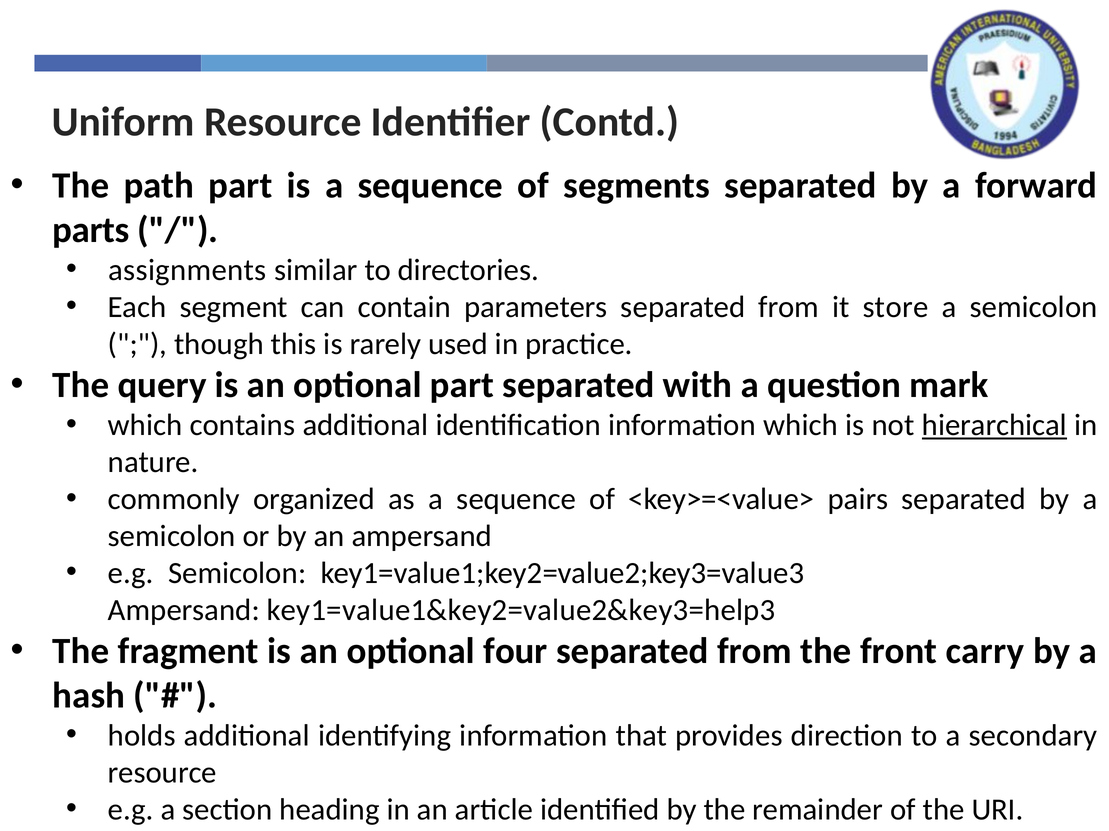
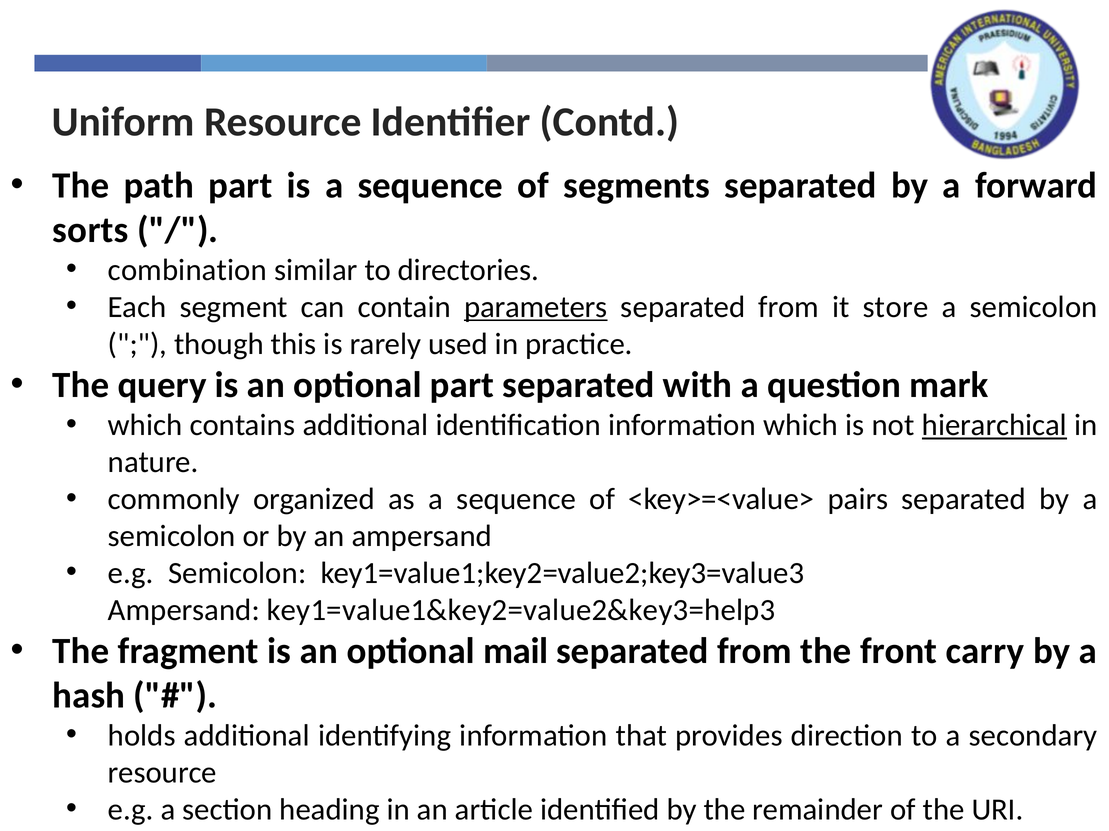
parts: parts -> sorts (91, 230)
assignments: assignments -> combination (187, 270)
parameters underline: none -> present (536, 307)
four: four -> mail (516, 652)
